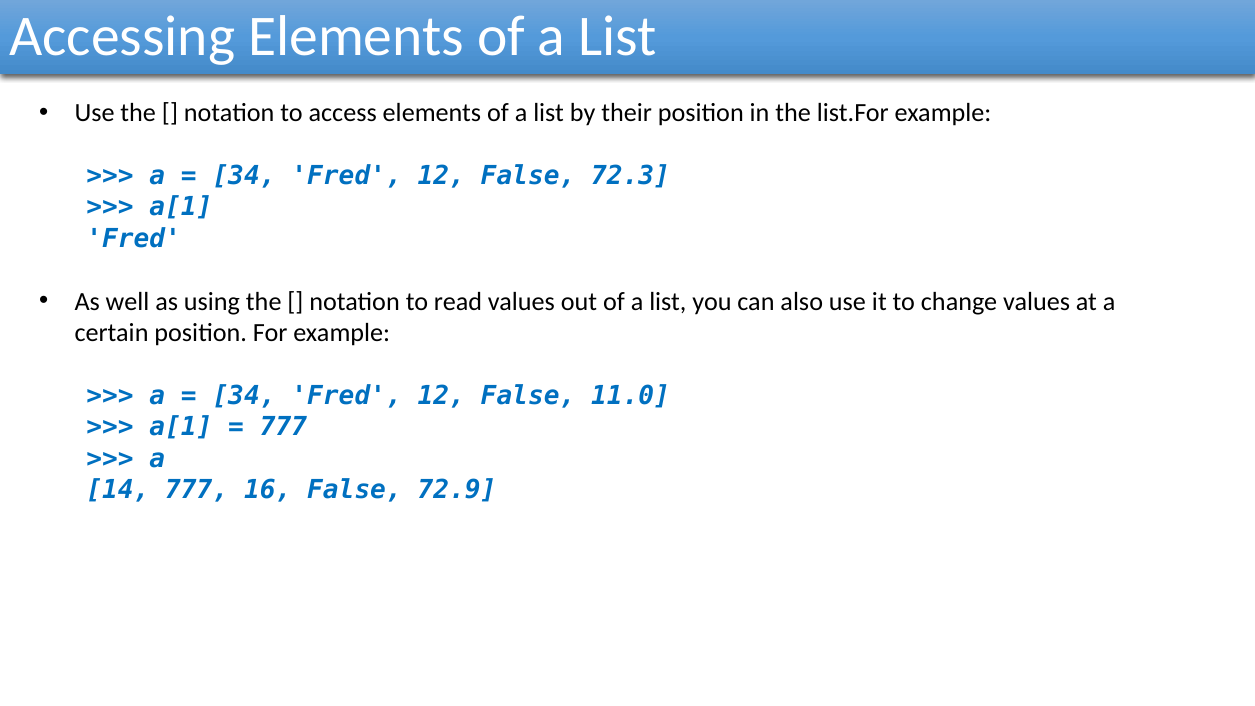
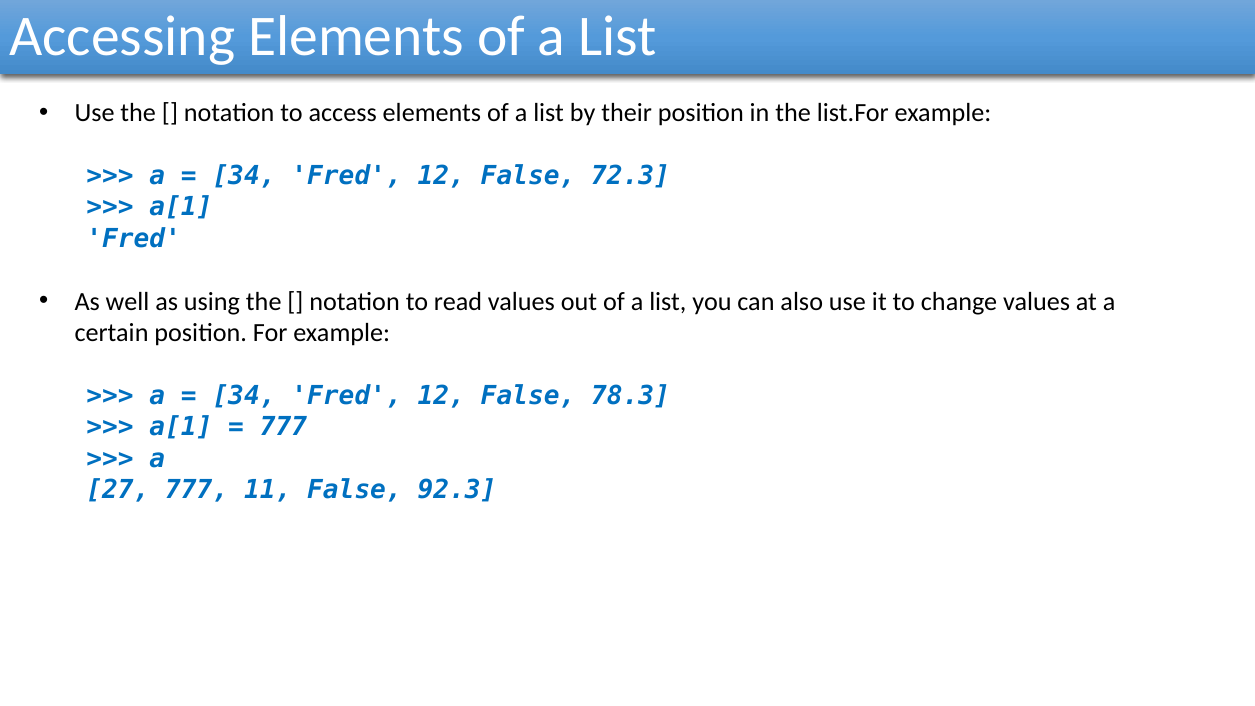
11.0: 11.0 -> 78.3 (631, 396)
14: 14 -> 27 (118, 490)
16: 16 -> 11 (268, 490)
72.9: 72.9 -> 92.3 (457, 490)
